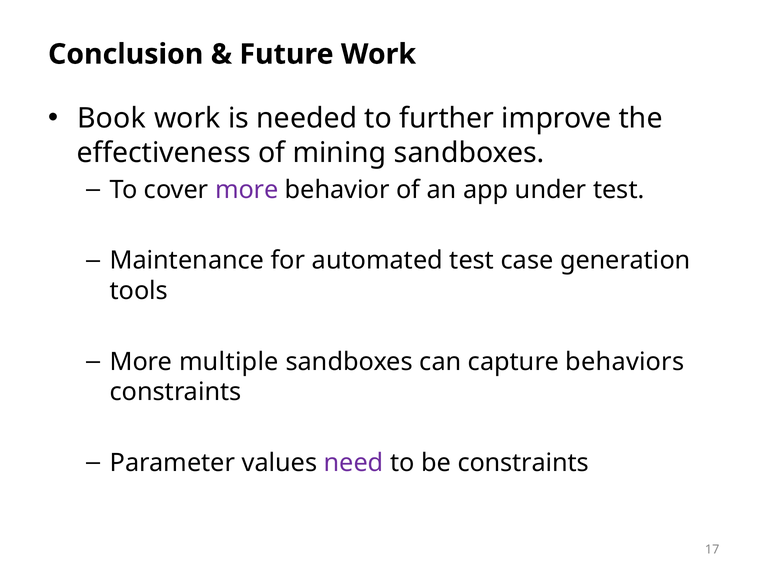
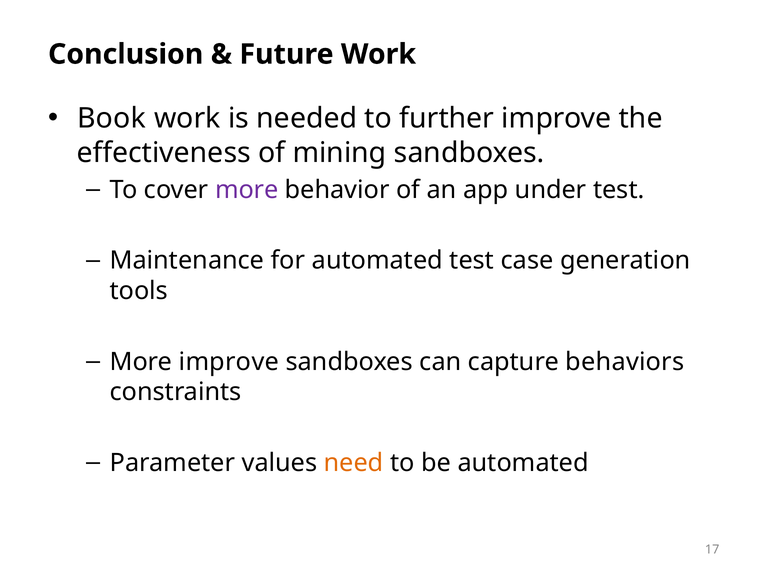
More multiple: multiple -> improve (229, 362)
need colour: purple -> orange (354, 463)
be constraints: constraints -> automated (523, 463)
